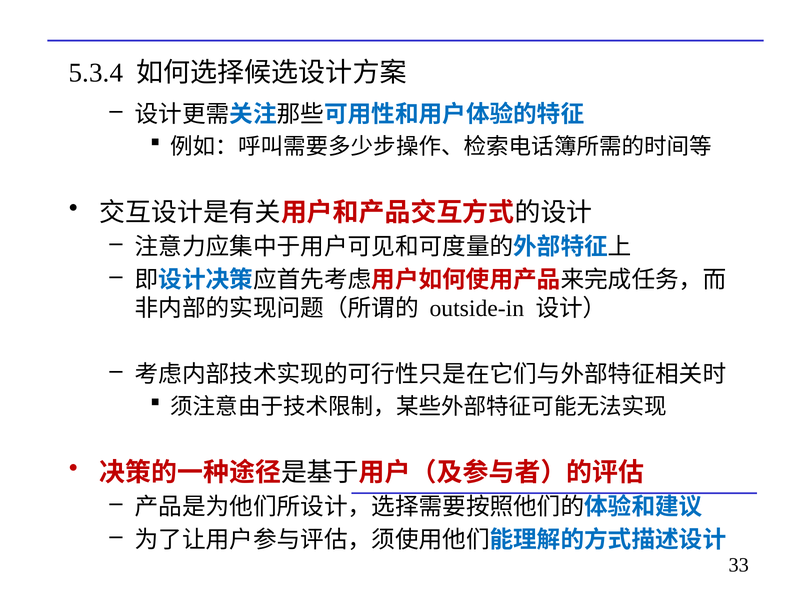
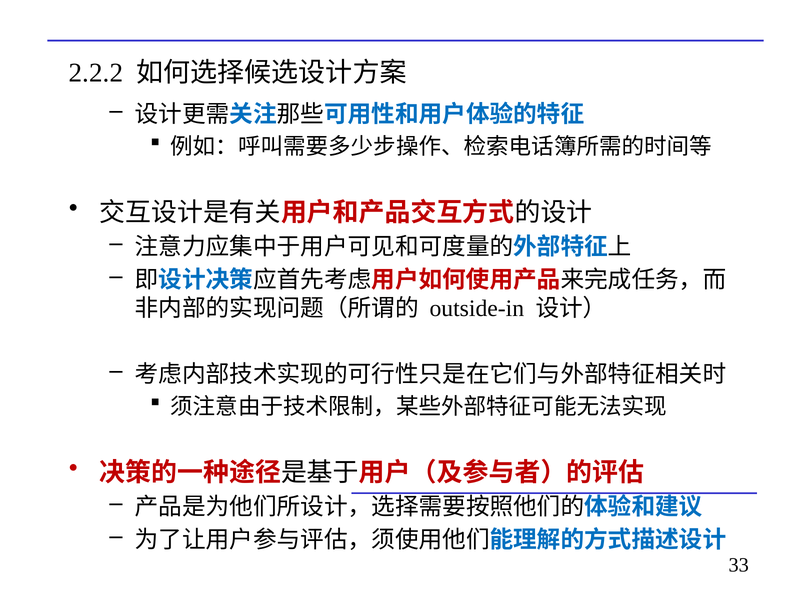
5.3.4: 5.3.4 -> 2.2.2 (96, 73)
